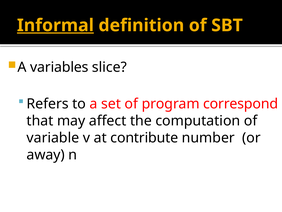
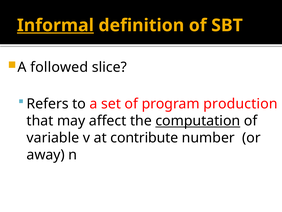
variables: variables -> followed (59, 67)
correspond: correspond -> production (240, 104)
computation underline: none -> present (198, 121)
